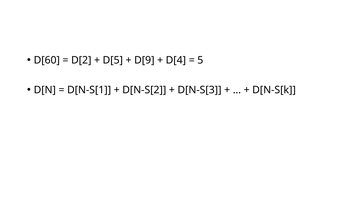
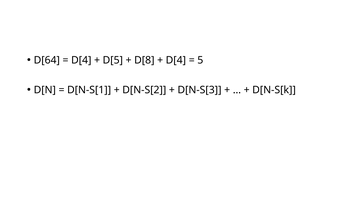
D[60: D[60 -> D[64 (47, 60)
D[2: D[2 -> D[4 (81, 60)
D[9: D[9 -> D[8 (144, 60)
